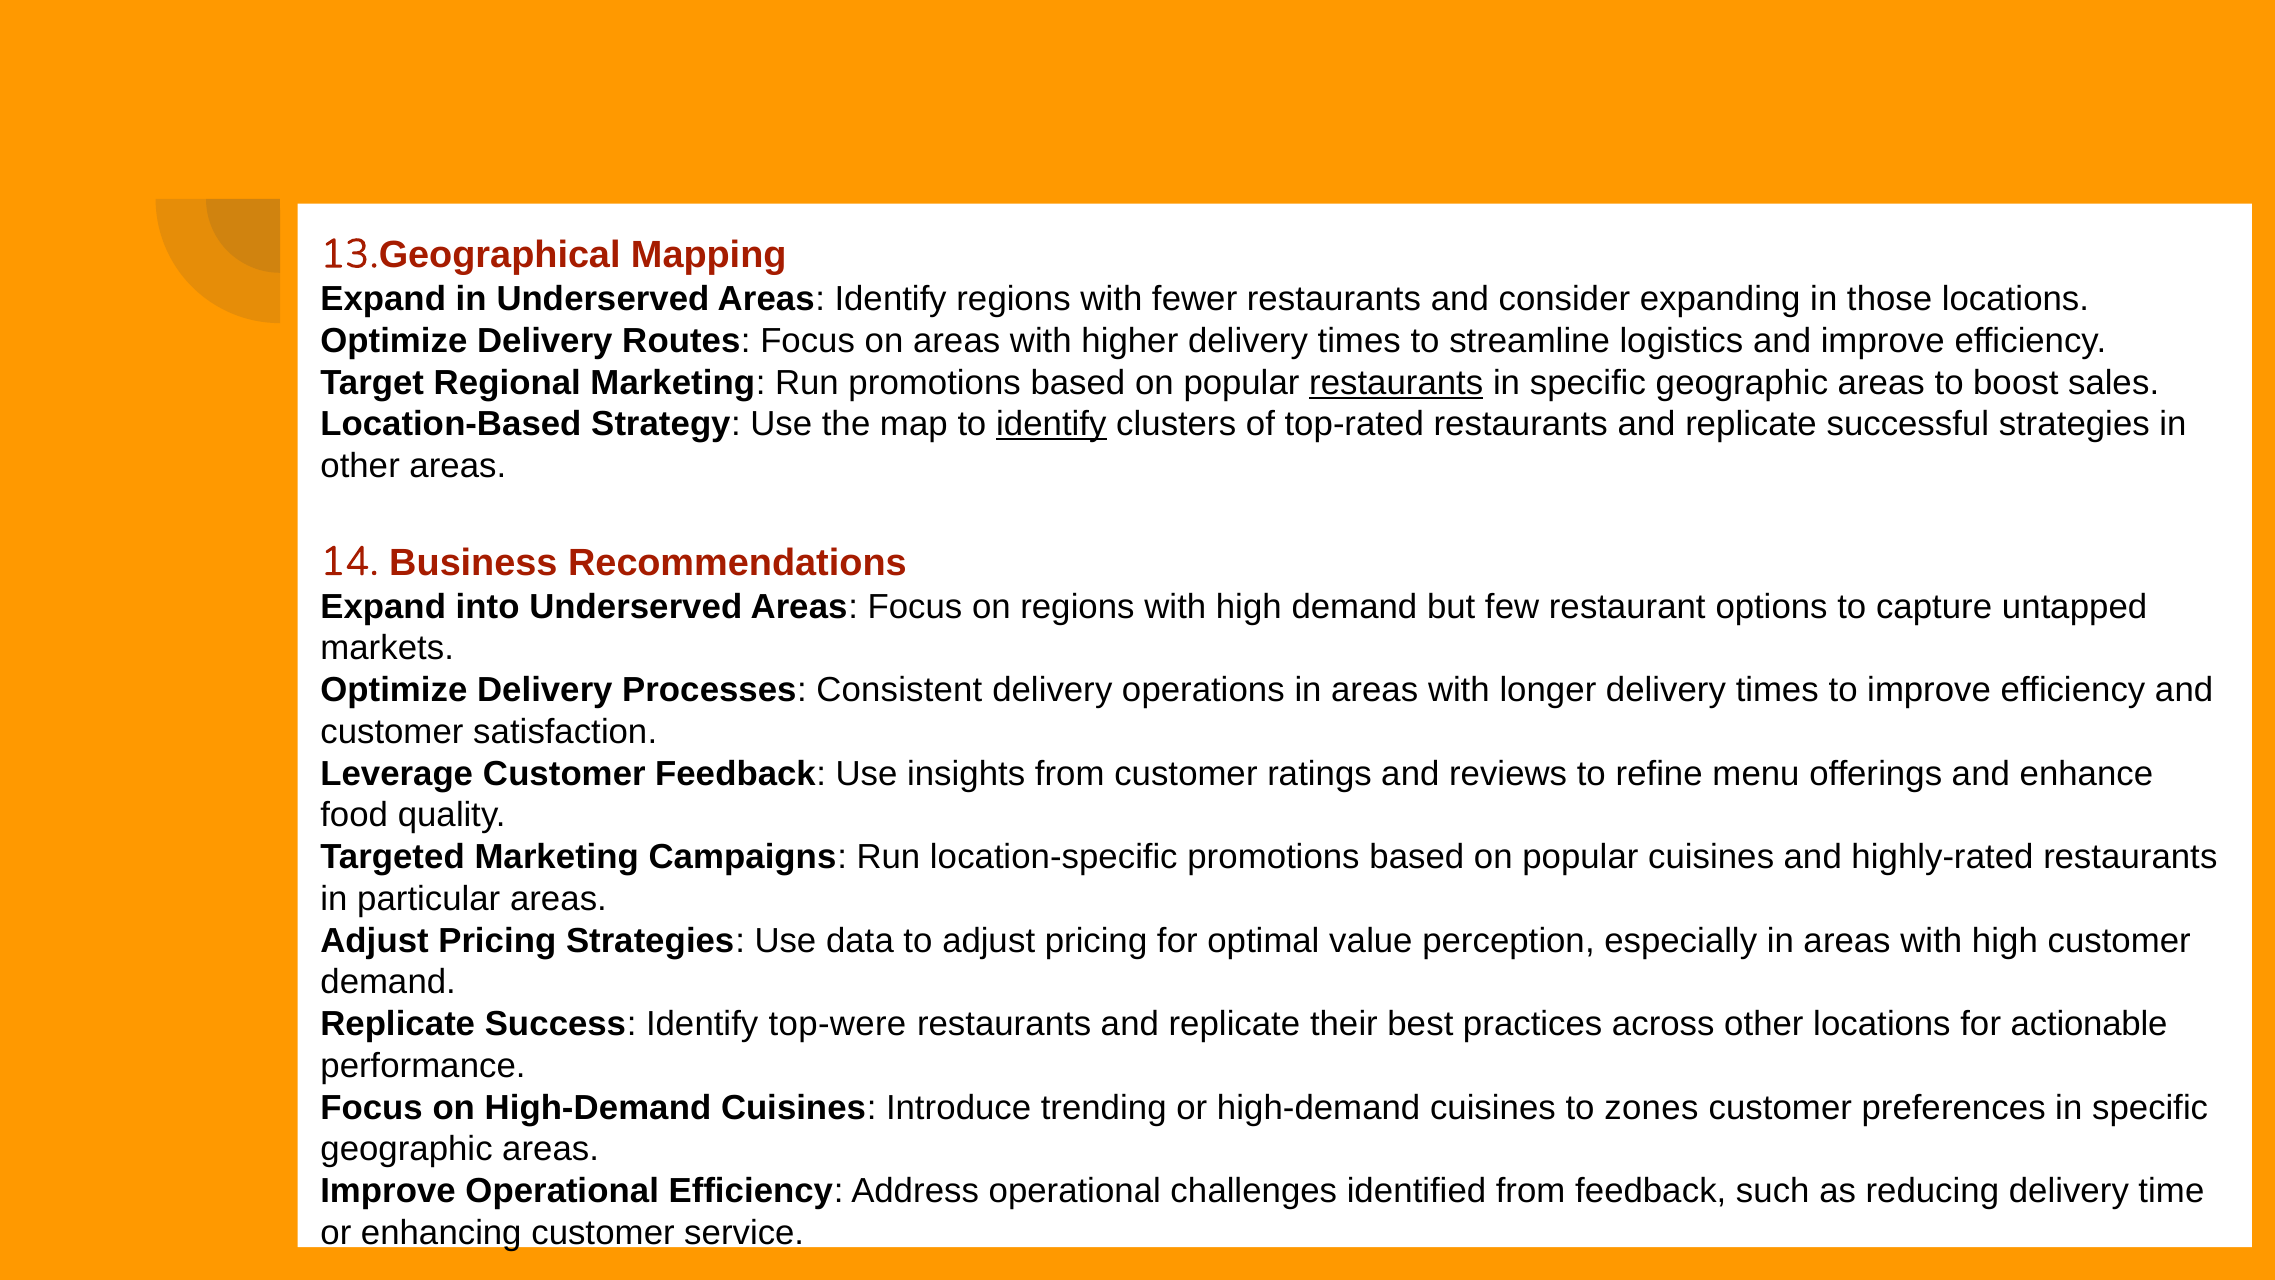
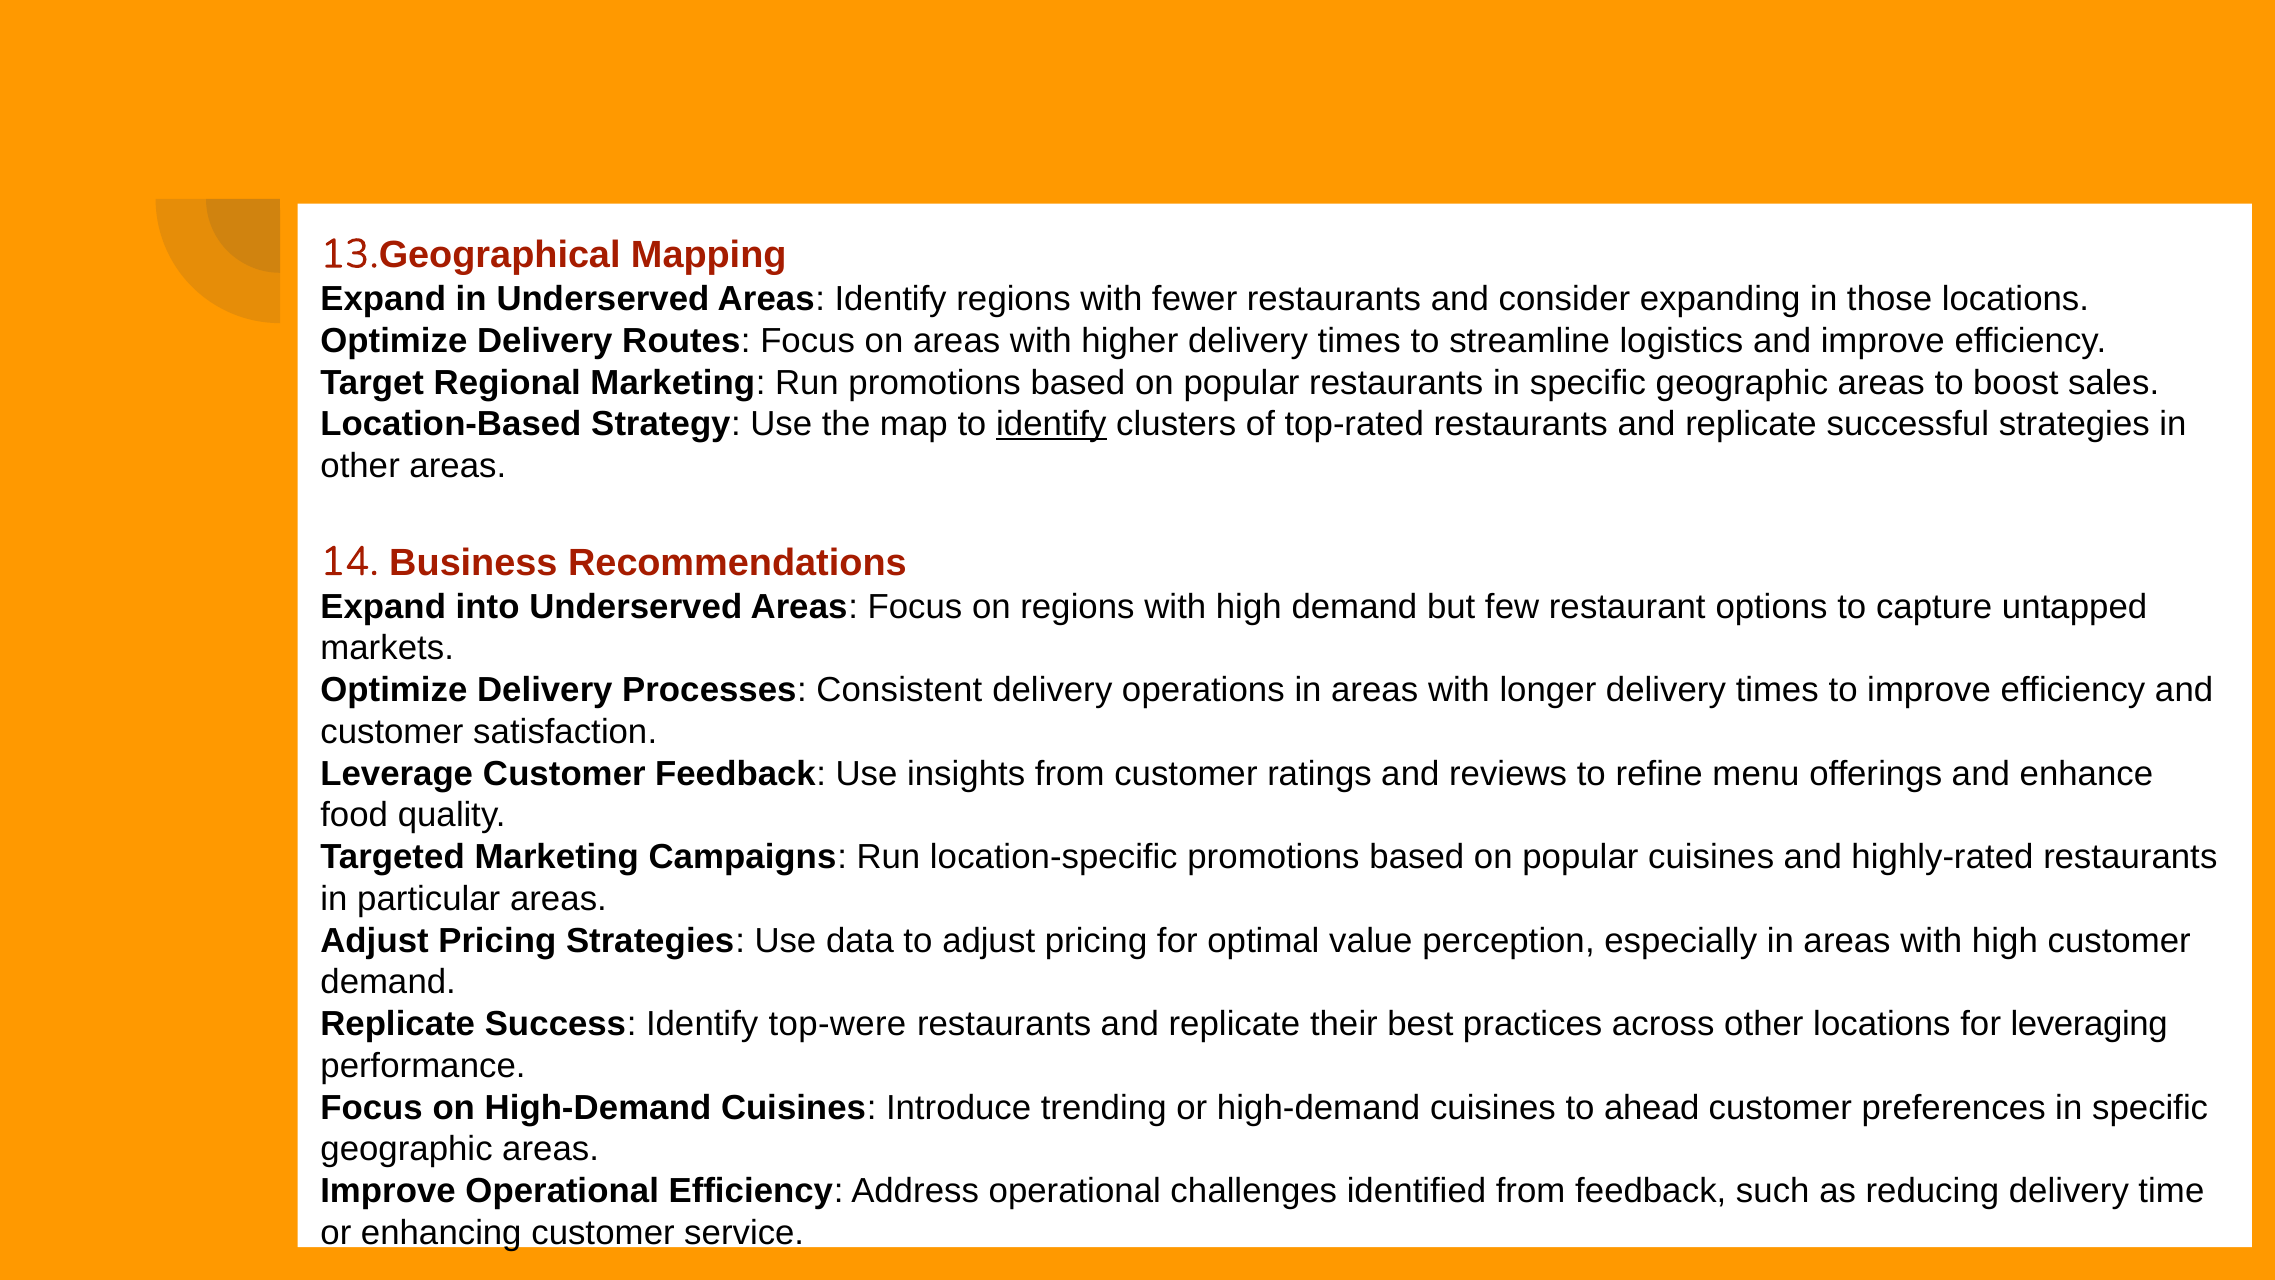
restaurants underline: present -> none (1396, 383)
actionable: actionable -> leveraging (2089, 1024)
zones: zones -> ahead (1652, 1107)
